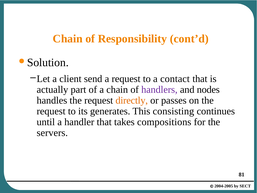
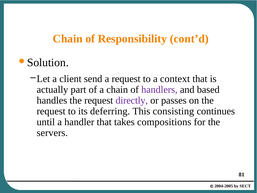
contact: contact -> context (175, 79)
nodes: nodes -> based (208, 89)
directly colour: orange -> purple (132, 100)
generates: generates -> deferring (110, 111)
